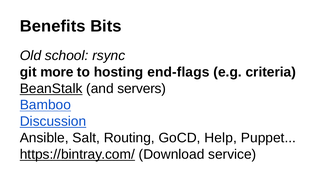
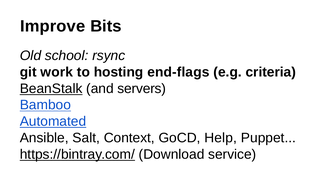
Benefits: Benefits -> Improve (53, 26)
more: more -> work (57, 72)
Discussion: Discussion -> Automated (53, 122)
Routing: Routing -> Context (129, 138)
